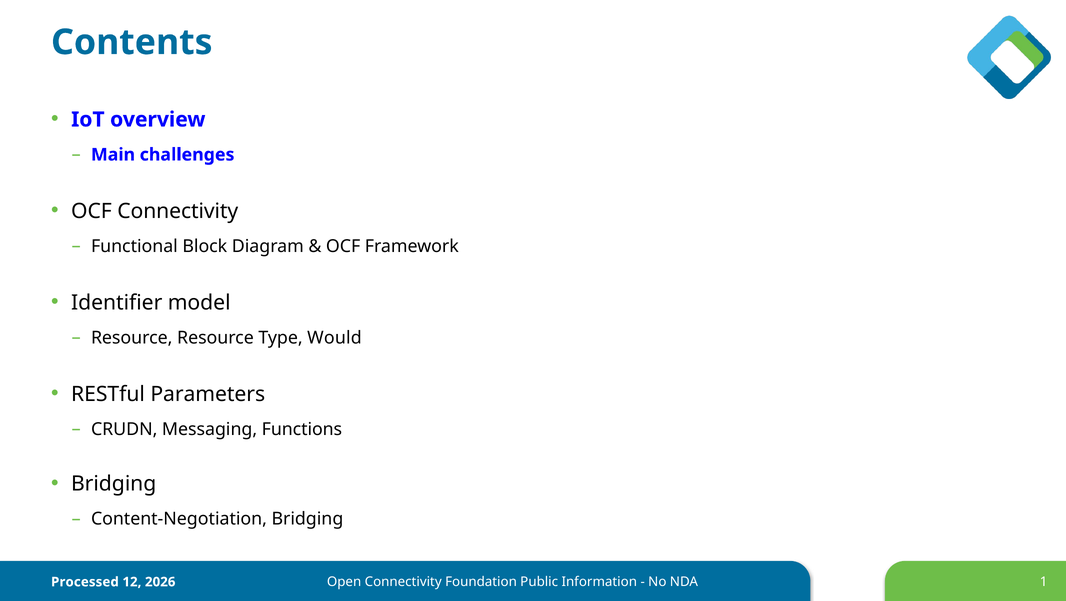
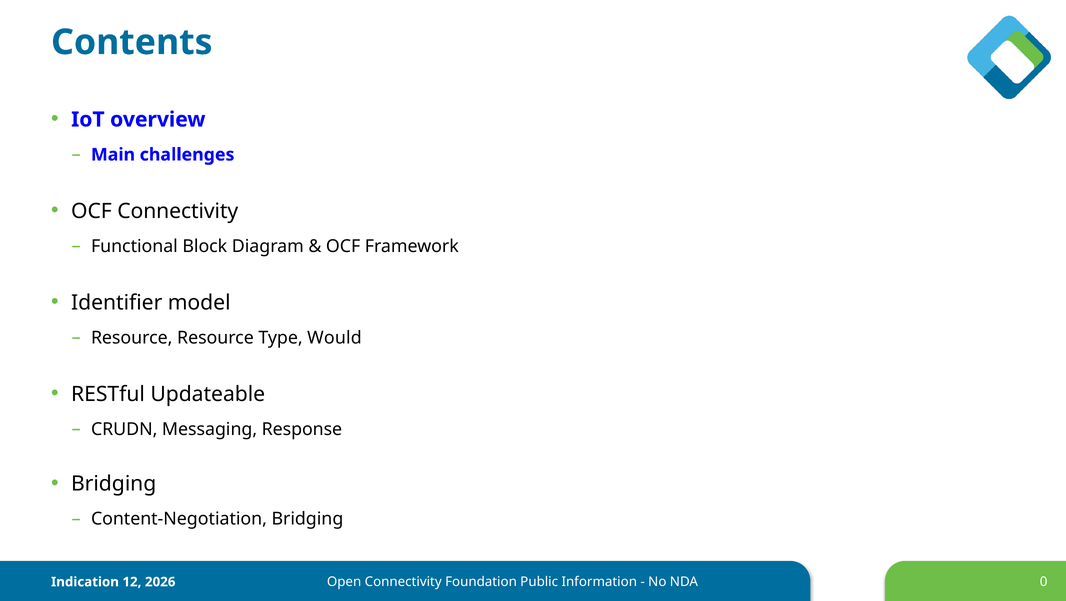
Parameters: Parameters -> Updateable (208, 394)
Functions: Functions -> Response (302, 429)
Processed: Processed -> Indication (85, 582)
1: 1 -> 0 (1044, 582)
